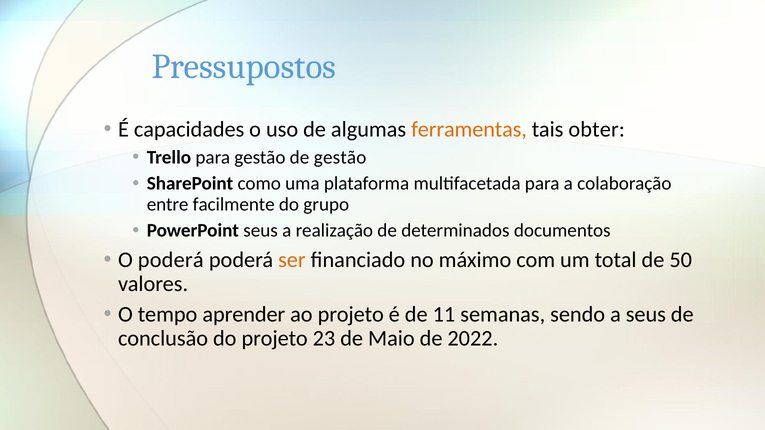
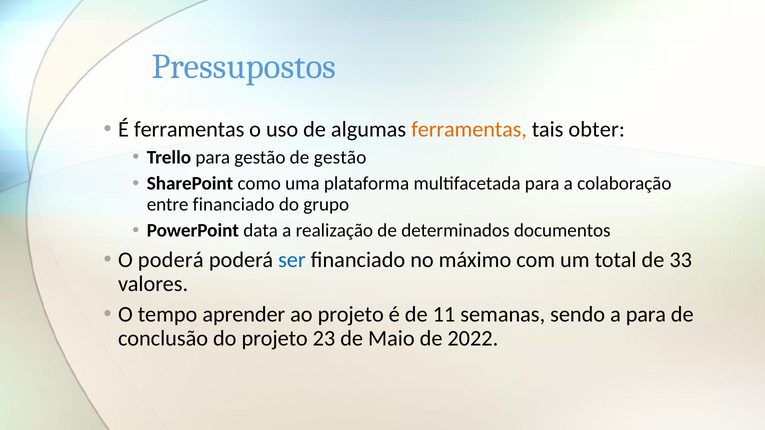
É capacidades: capacidades -> ferramentas (189, 129)
entre facilmente: facilmente -> financiado (234, 204)
PowerPoint seus: seus -> data (261, 231)
ser colour: orange -> blue (292, 260)
50: 50 -> 33 (681, 260)
a seus: seus -> para (646, 315)
